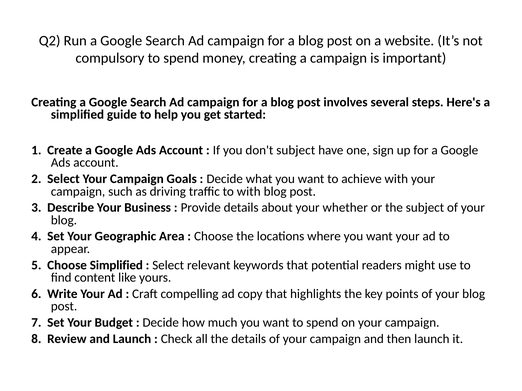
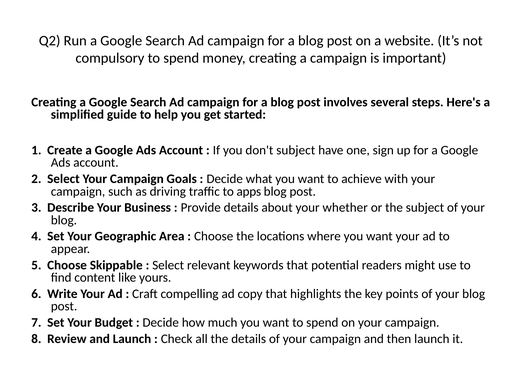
to with: with -> apps (249, 192)
Choose Simplified: Simplified -> Skippable (116, 265)
